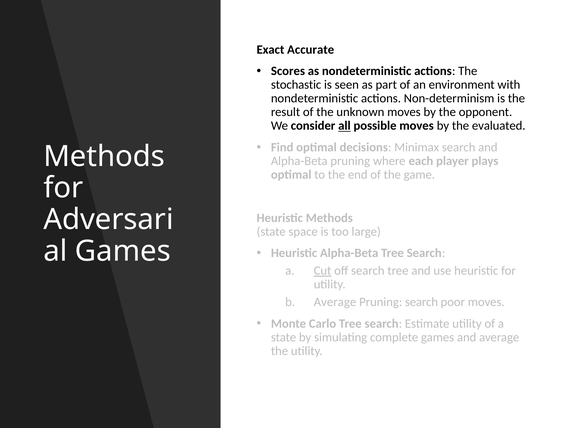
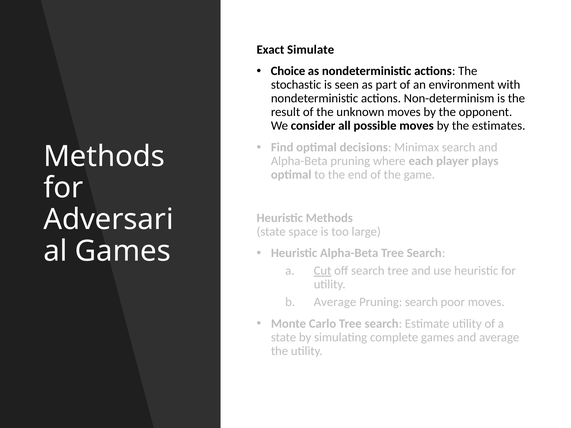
Accurate: Accurate -> Simulate (311, 50)
Scores: Scores -> Choice (288, 71)
all underline: present -> none (344, 126)
evaluated: evaluated -> estimates (499, 126)
